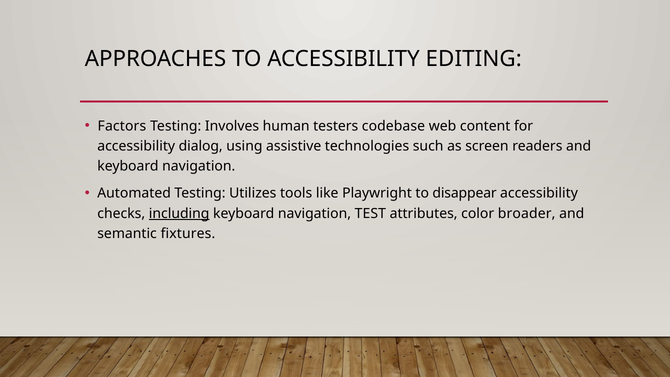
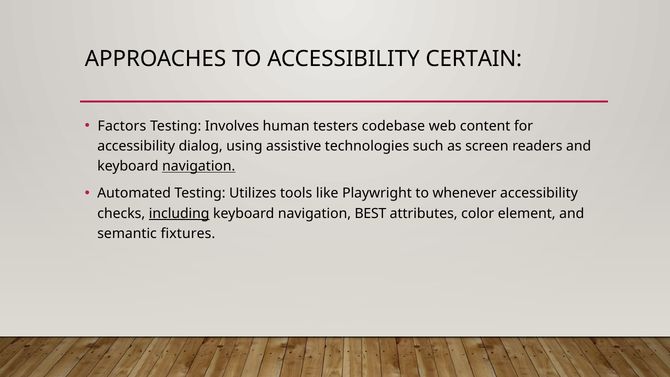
EDITING: EDITING -> CERTAIN (474, 59)
navigation underline: none -> present (199, 166)
disappear: disappear -> whenever (465, 193)
TEST: TEST -> BEST (370, 213)
broader: broader -> element (527, 213)
